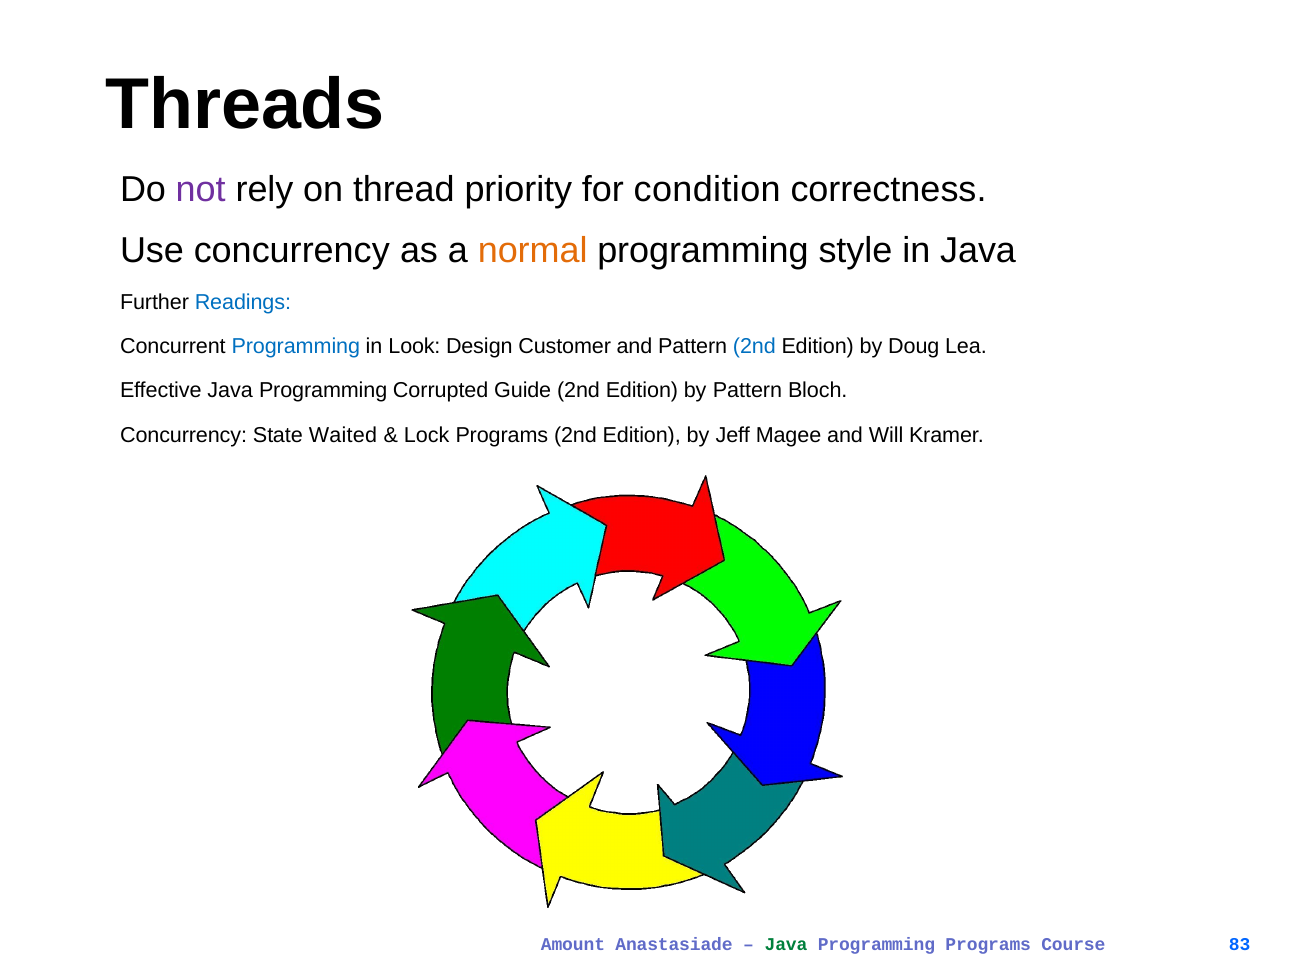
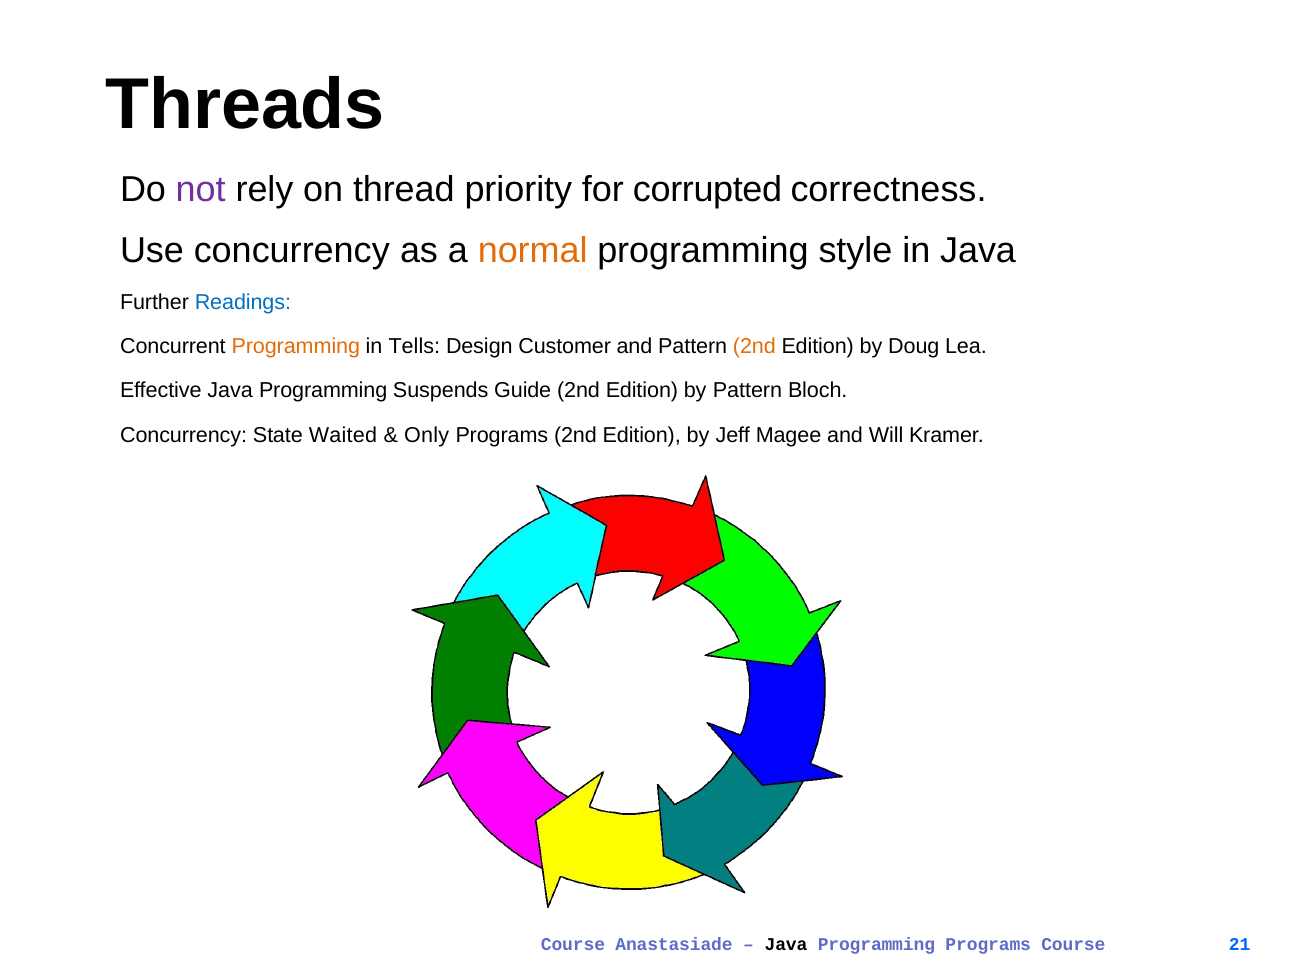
condition: condition -> corrupted (708, 190)
Programming colour: blue -> orange (296, 346)
Look: Look -> Tells (414, 346)
2nd colour: blue -> orange (754, 346)
Corrupted: Corrupted -> Suspends (441, 391)
Lock: Lock -> Only (427, 435)
Amount: Amount -> Course (573, 945)
Java colour: green -> black (786, 945)
83: 83 -> 21 (1240, 945)
